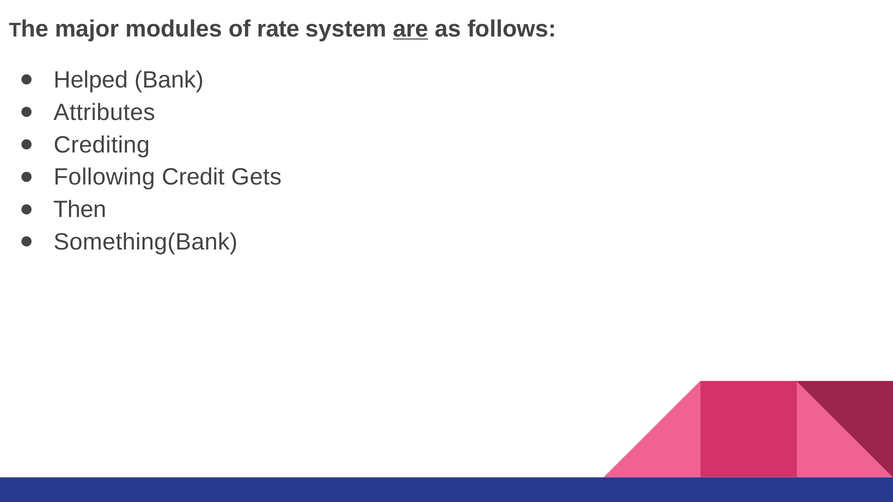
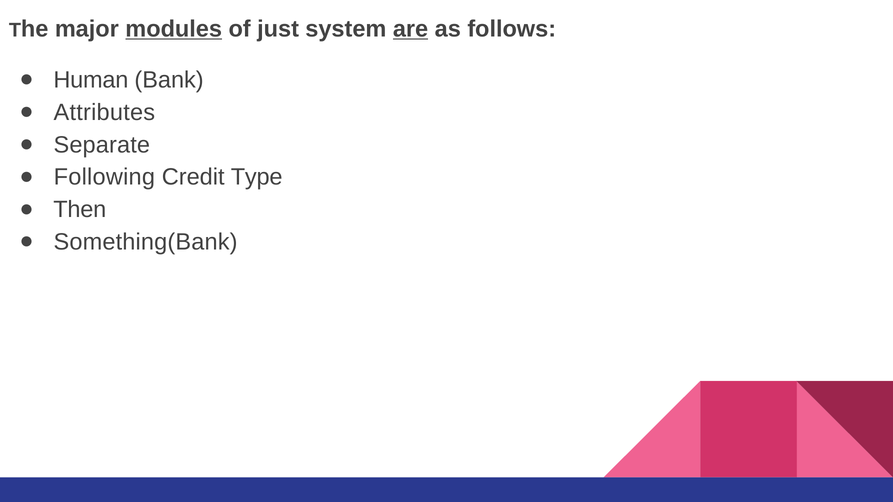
modules underline: none -> present (174, 29)
rate: rate -> just (278, 29)
Helped: Helped -> Human (91, 80)
Crediting: Crediting -> Separate (102, 145)
Gets: Gets -> Type (257, 177)
